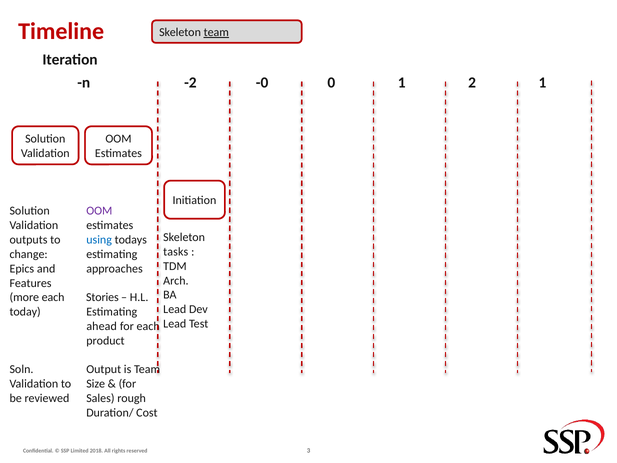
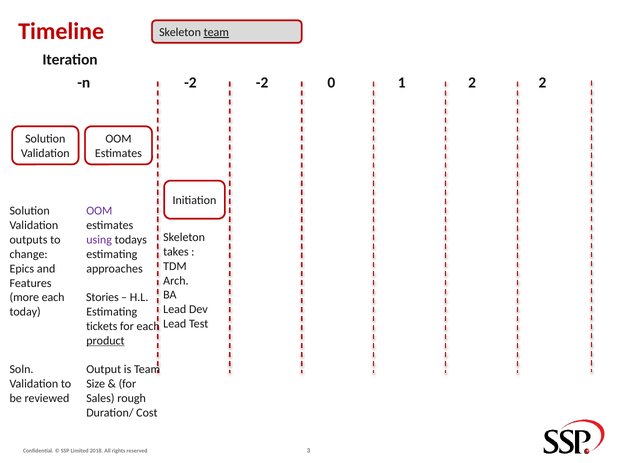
-2 -0: -0 -> -2 (262, 83)
2 1: 1 -> 2 (542, 83)
using colour: blue -> purple (99, 240)
tasks: tasks -> takes (176, 252)
ahead: ahead -> tickets (102, 326)
product underline: none -> present (105, 341)
